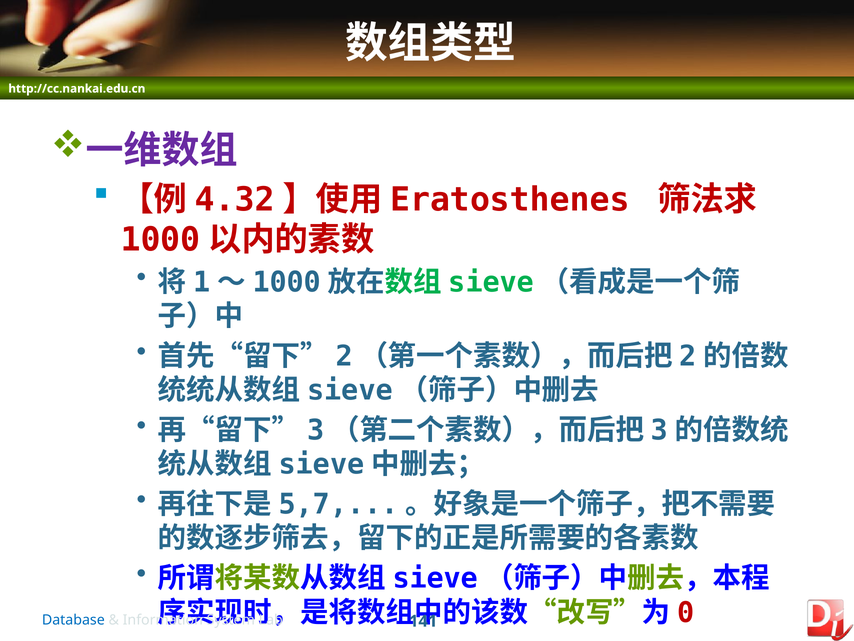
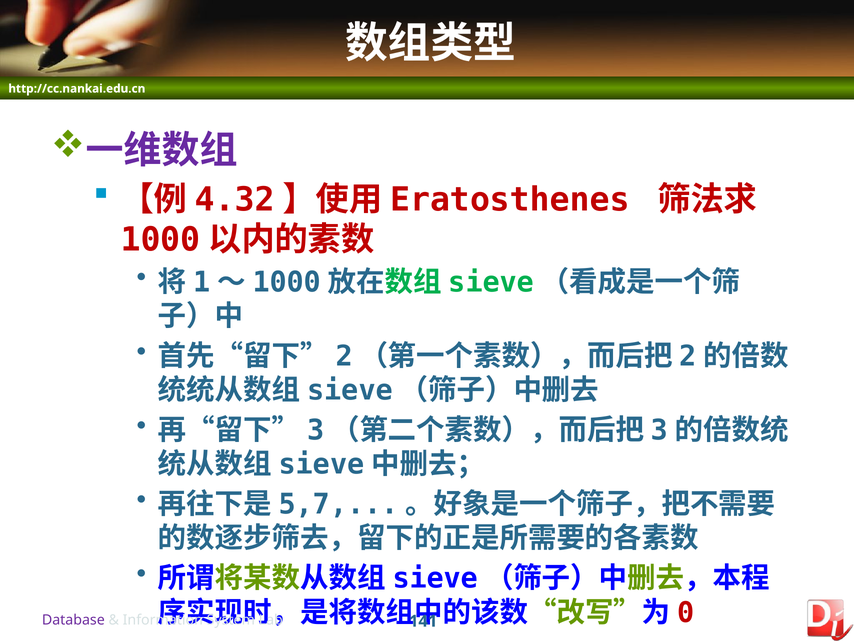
Database colour: blue -> purple (73, 620)
